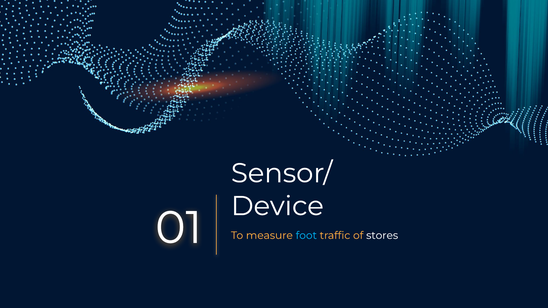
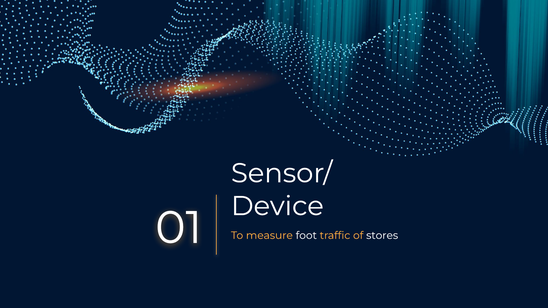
foot colour: light blue -> white (306, 236)
